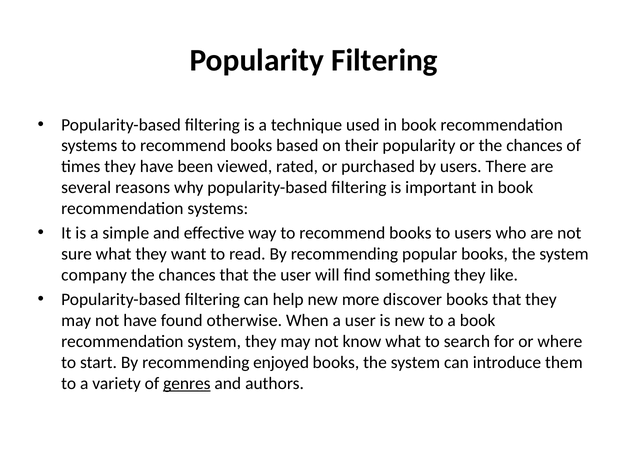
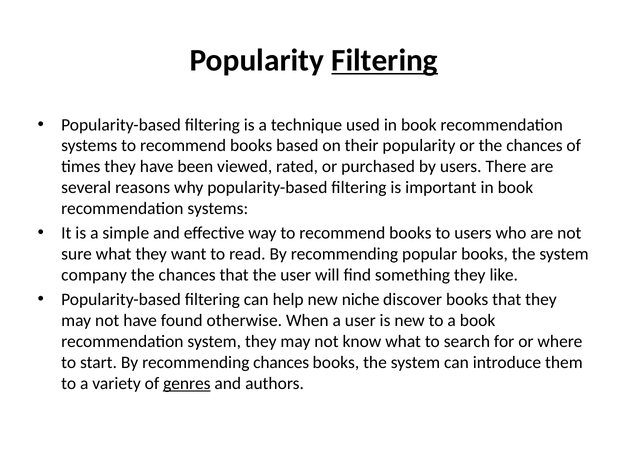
Filtering underline: none -> present (385, 60)
more: more -> niche (361, 299)
recommending enjoyed: enjoyed -> chances (281, 362)
